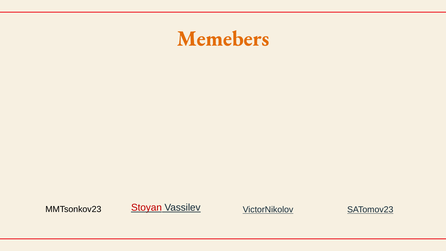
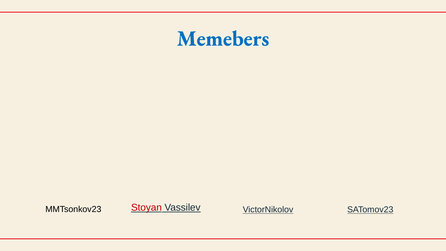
Memebers colour: orange -> blue (223, 38)
